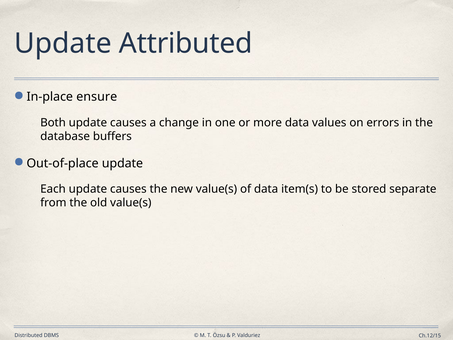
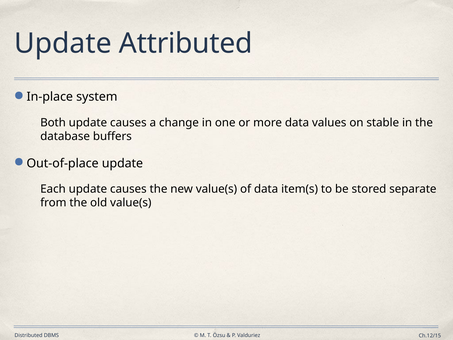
ensure: ensure -> system (97, 97)
errors: errors -> stable (383, 123)
